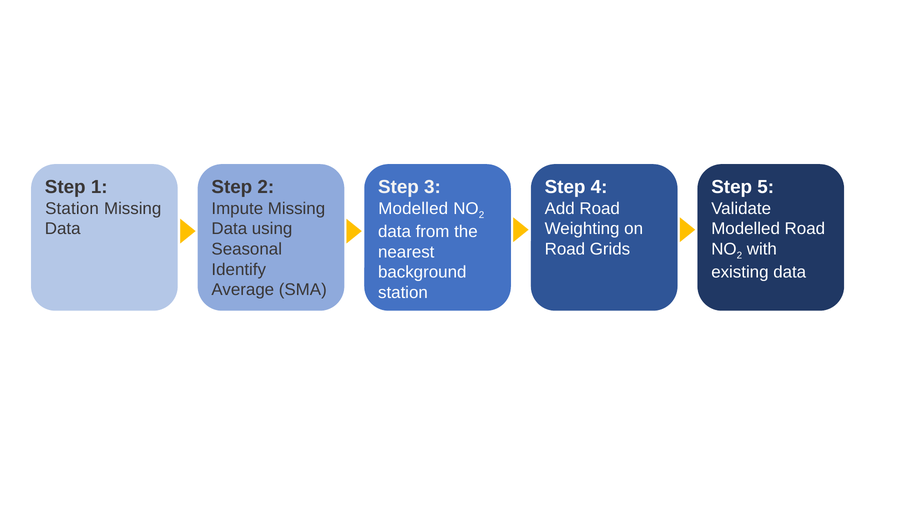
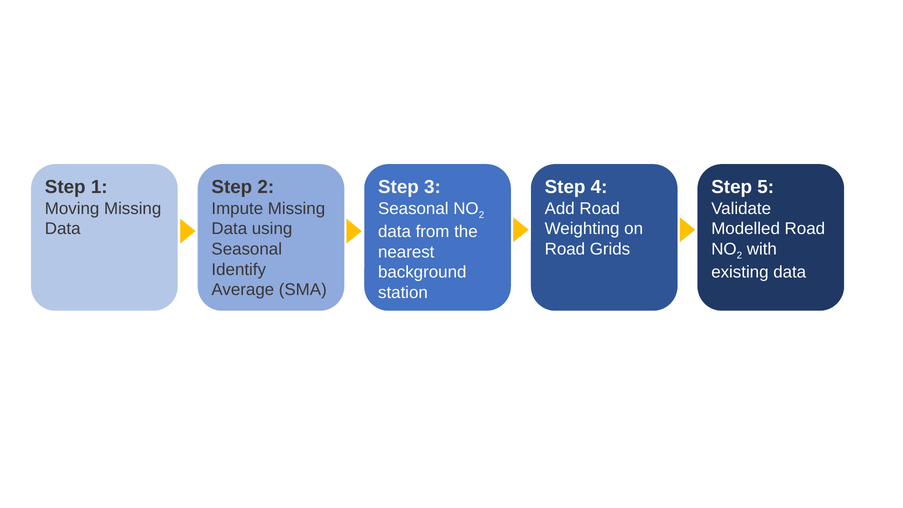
Station: Station -> Moving (72, 208)
Modelled: Modelled -> Seasonal (413, 208)
